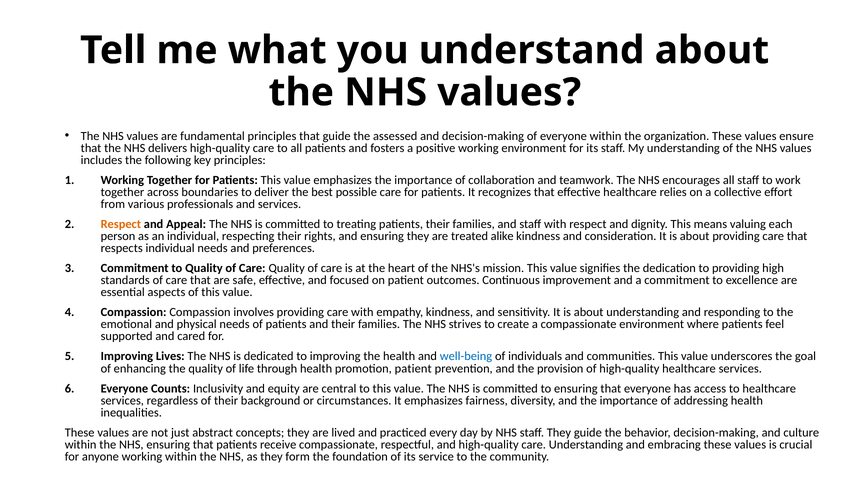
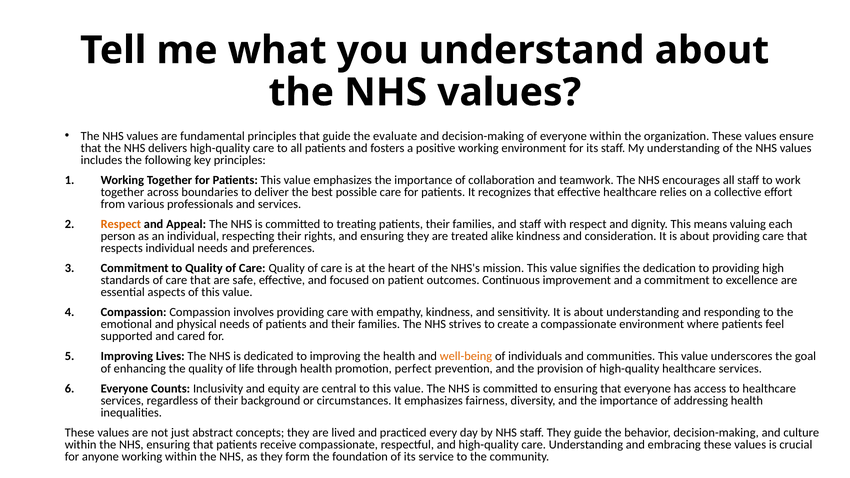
assessed: assessed -> evaluate (395, 136)
well-being colour: blue -> orange (466, 356)
promotion patient: patient -> perfect (413, 369)
